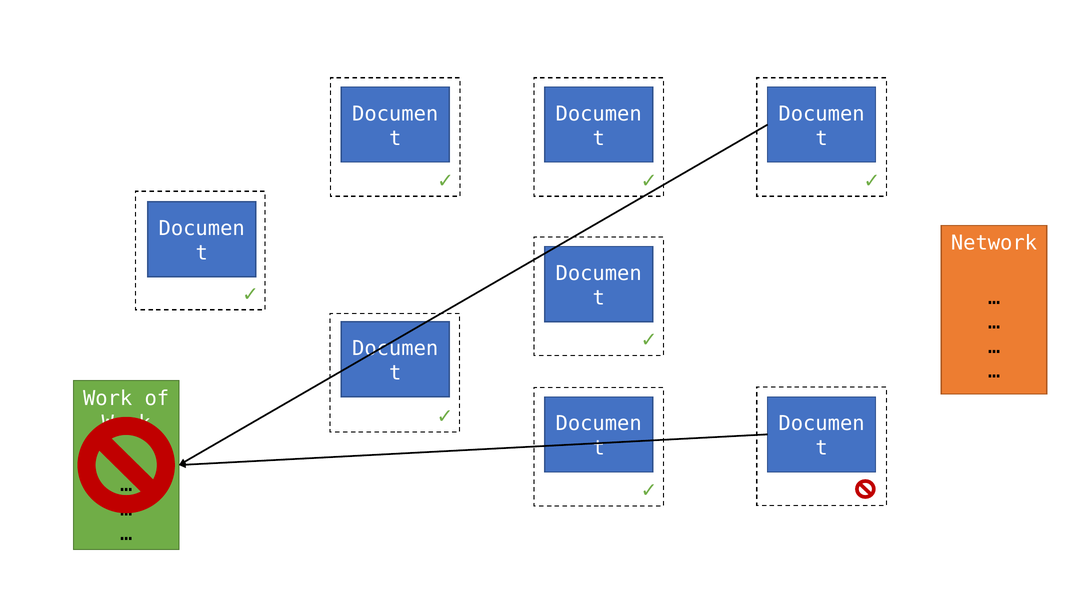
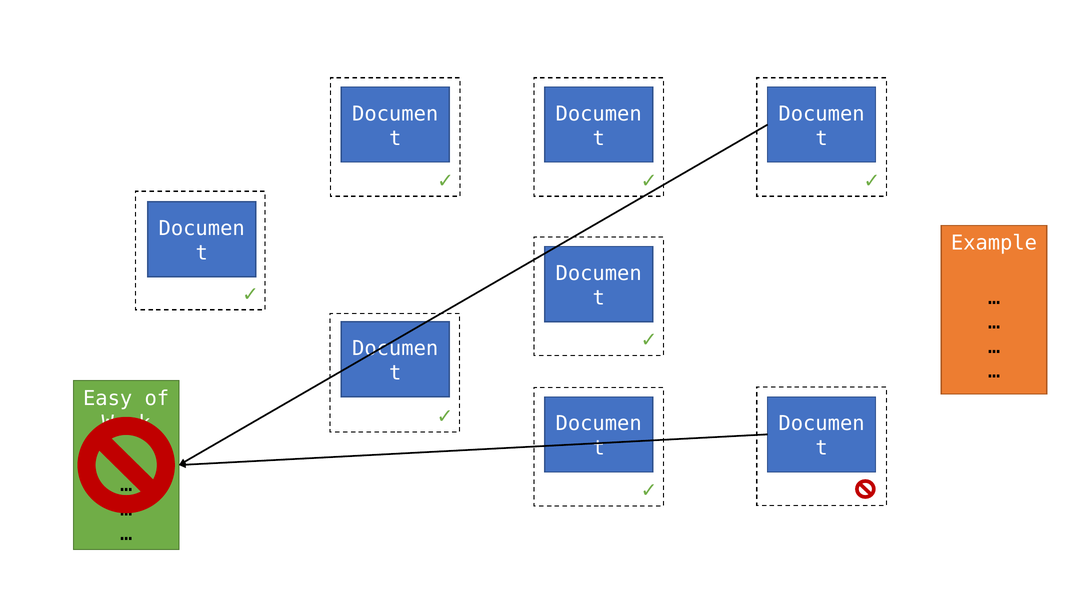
Network: Network -> Example (994, 243)
Work: Work -> Easy (108, 399)
